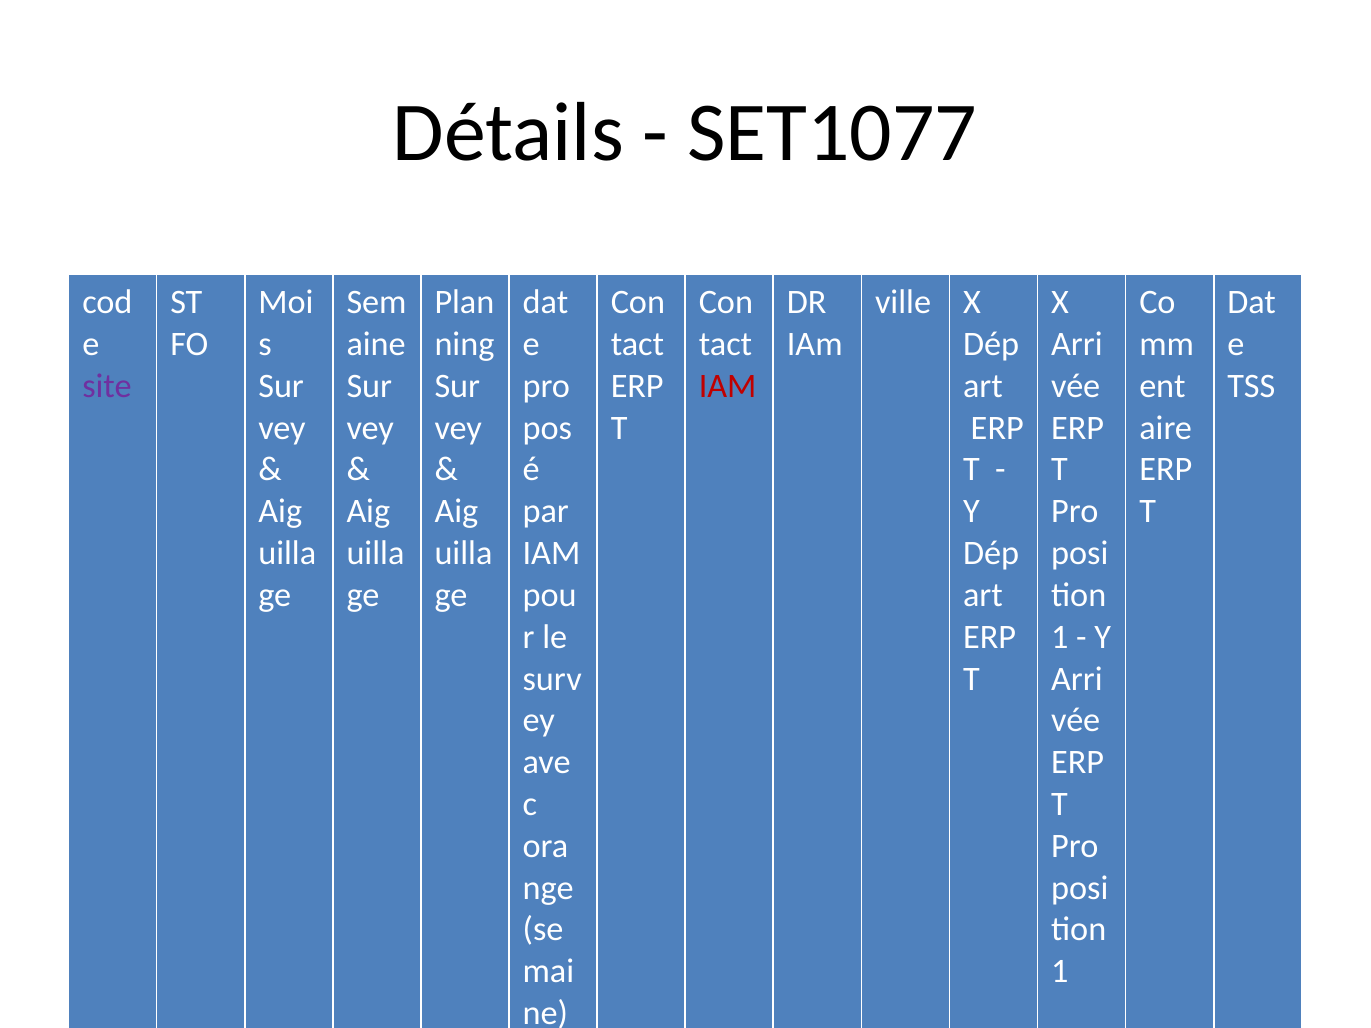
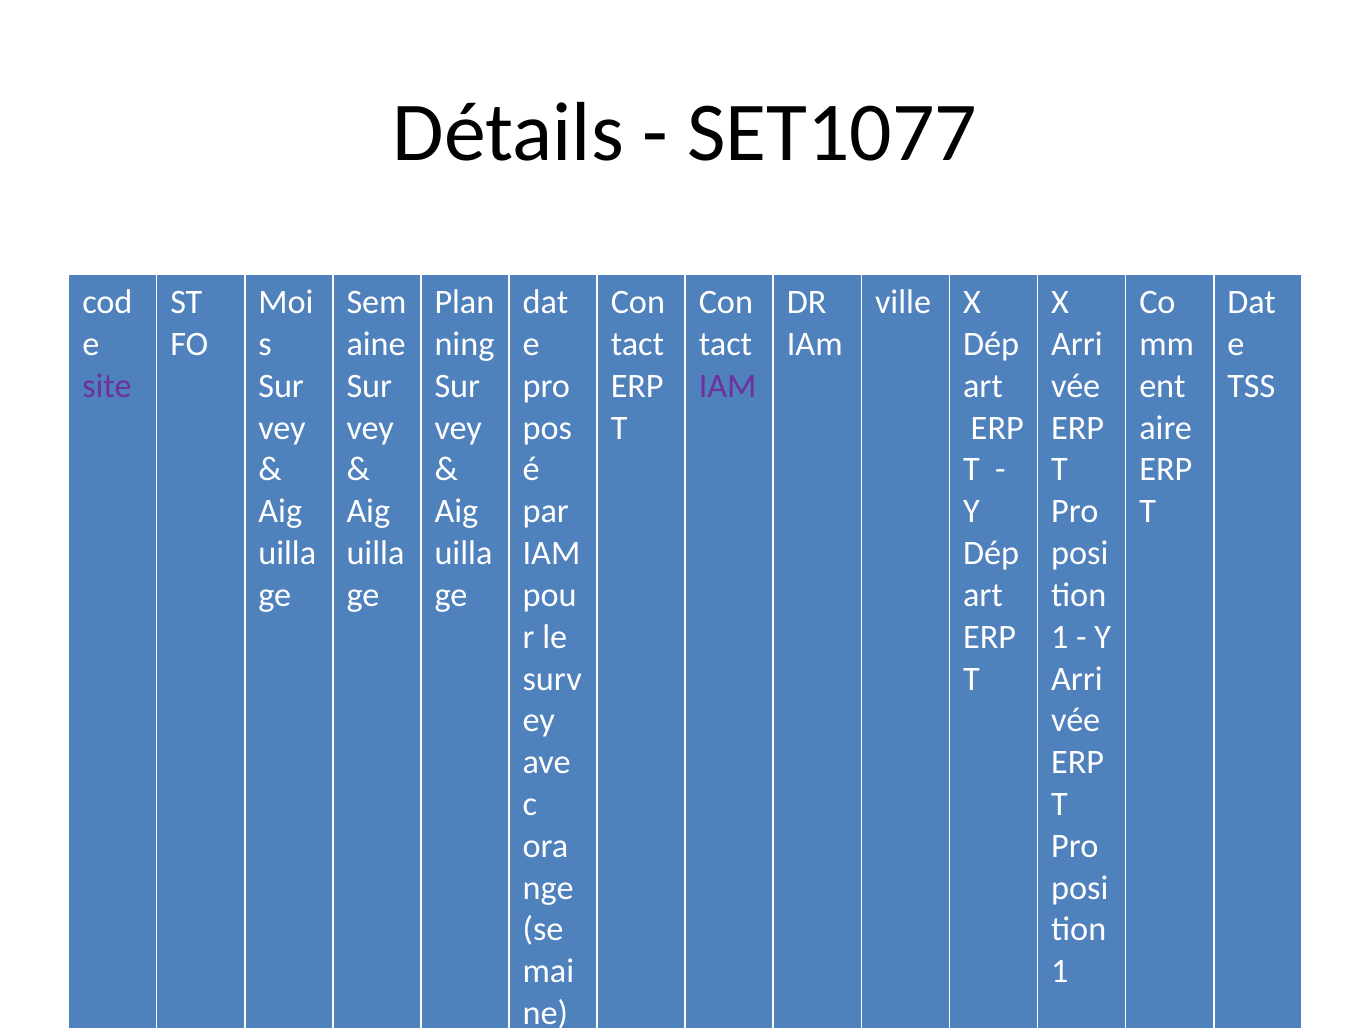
IAM colour: red -> purple (728, 386)
